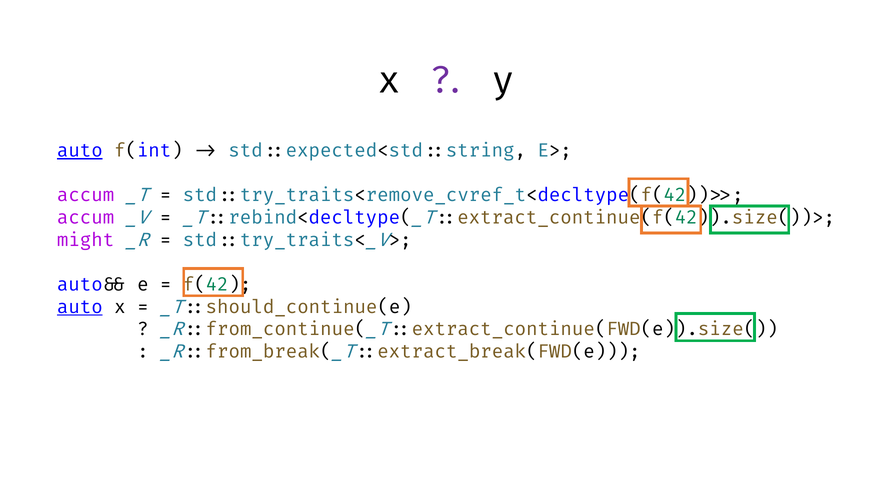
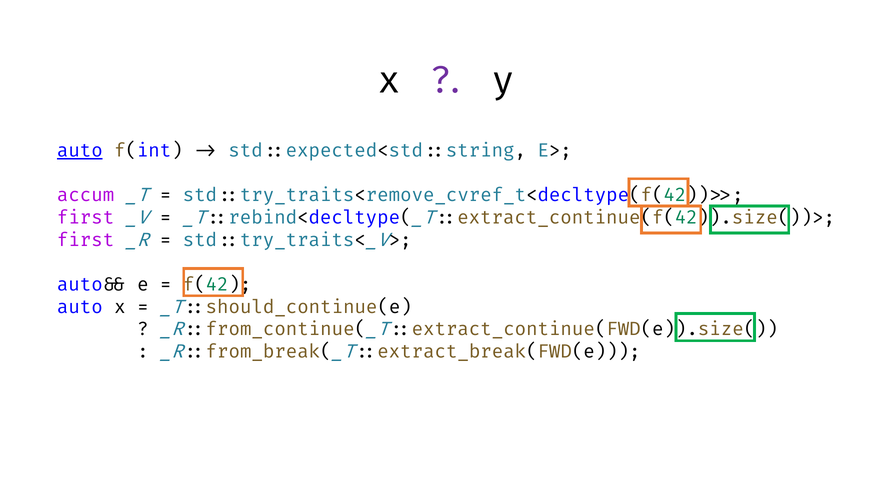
accum: accum -> first (86, 218)
might: might -> first (86, 240)
auto underline: present -> none (80, 307)
